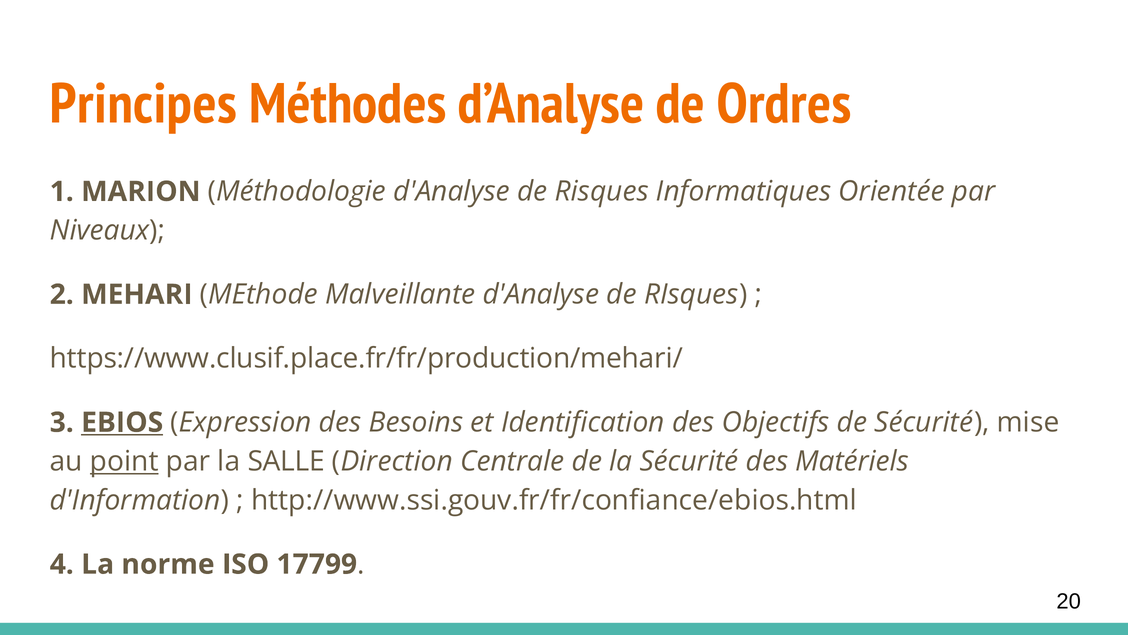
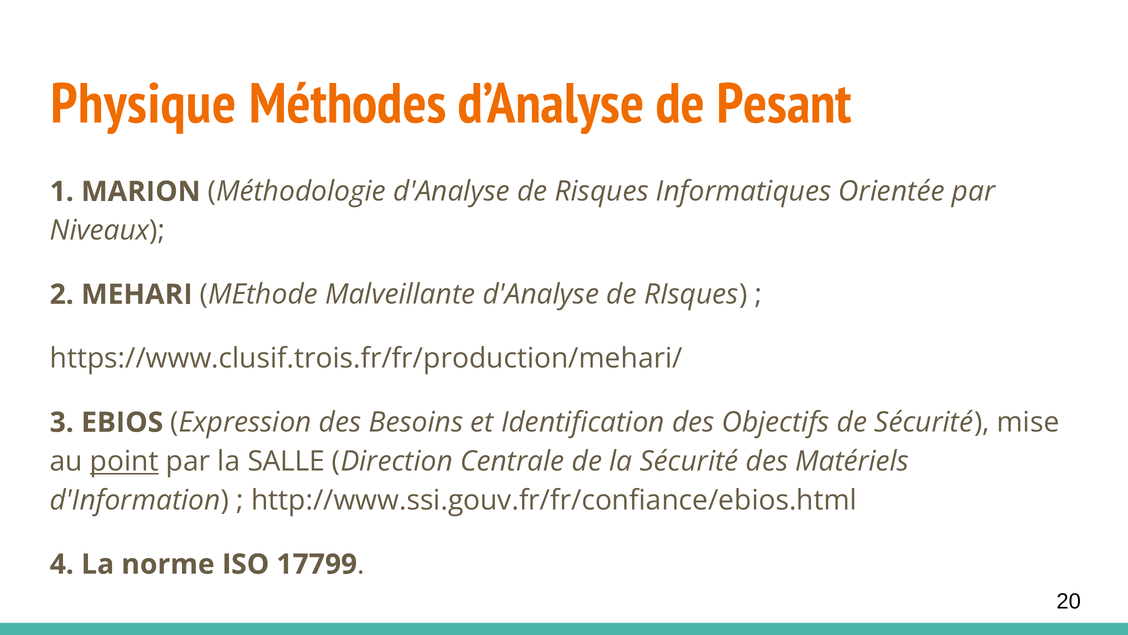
Principes: Principes -> Physique (143, 104)
Ordres: Ordres -> Pesant (784, 104)
https://www.clusif.place.fr/fr/production/mehari/: https://www.clusif.place.fr/fr/production/mehari/ -> https://www.clusif.trois.fr/fr/production/mehari/ (366, 358)
EBIOS underline: present -> none (122, 422)
